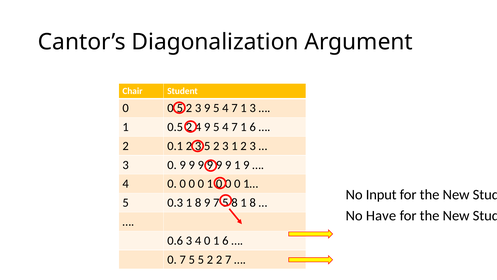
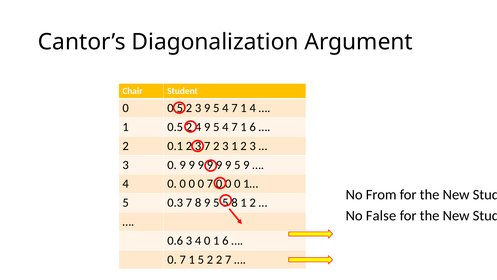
1 3: 3 -> 4 (253, 108)
5: 5 -> 7 (207, 146)
1: 1 -> 5 (237, 165)
0 0 1: 1 -> 7 (210, 184)
Input: Input -> From (381, 194)
0.3 1: 1 -> 7 (189, 202)
8 9 7: 7 -> 5 (216, 202)
8: 8 -> 2 (253, 202)
Have: Have -> False (381, 215)
0 7 5: 5 -> 1 (192, 259)
